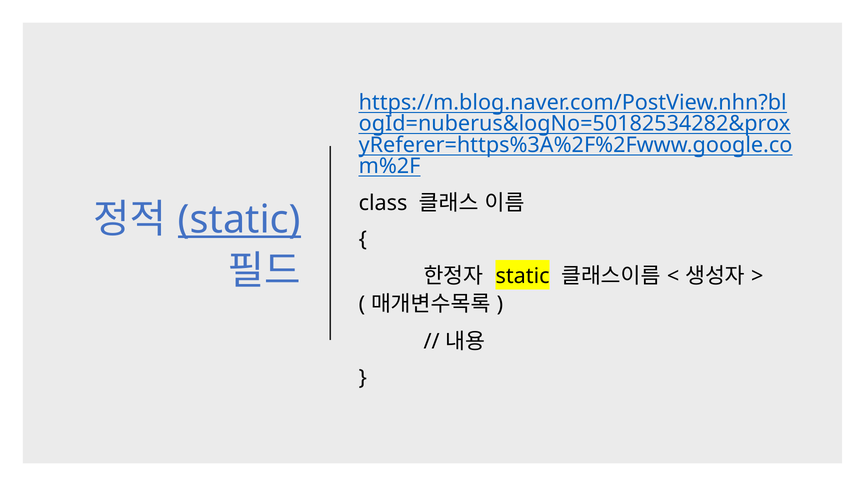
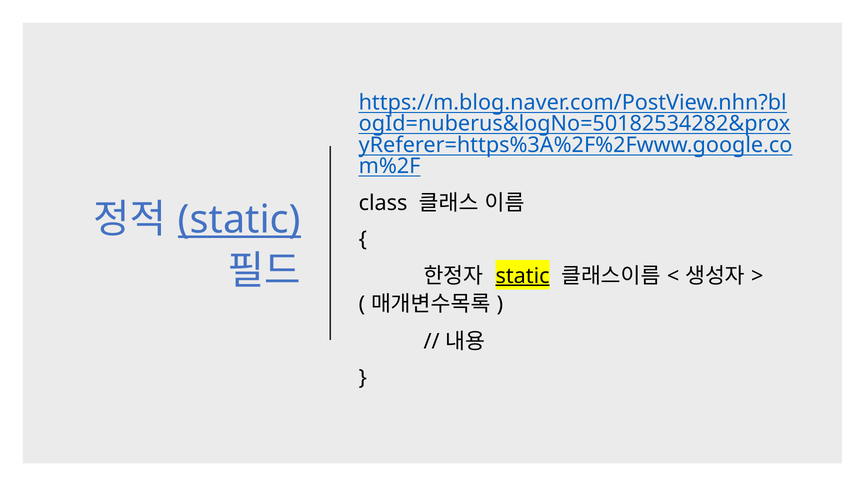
static underline: none -> present (523, 276)
